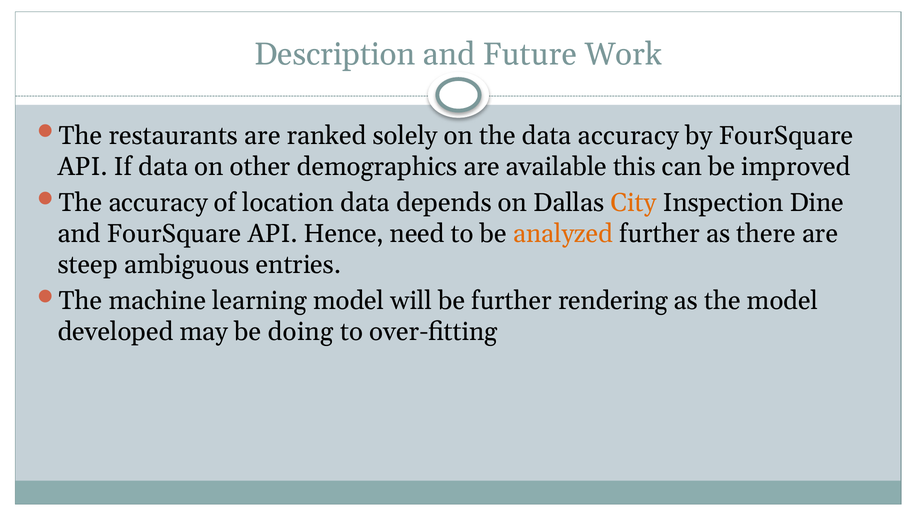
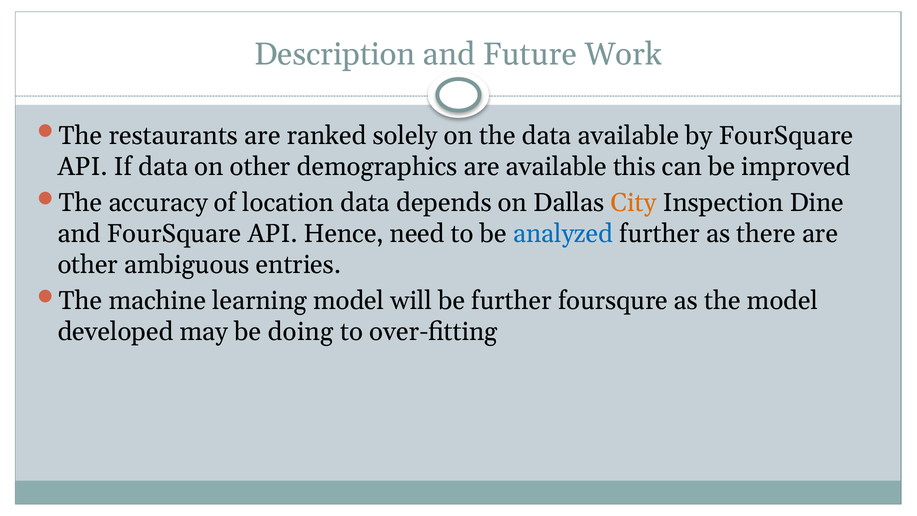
data accuracy: accuracy -> available (628, 136)
analyzed colour: orange -> blue (563, 234)
steep: steep -> other (88, 265)
rendering: rendering -> foursqure (613, 301)
